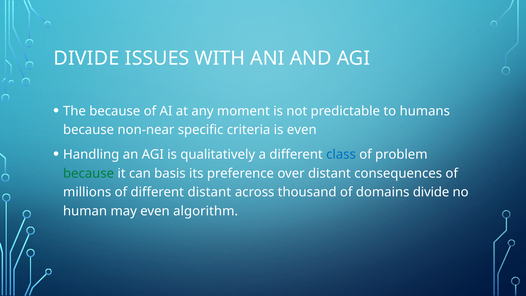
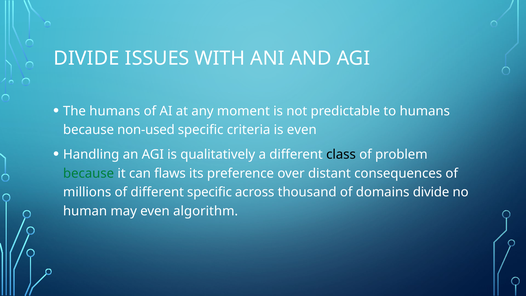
The because: because -> humans (115, 111)
non-near: non-near -> non-used (146, 130)
class colour: blue -> black (341, 154)
basis: basis -> flaws (170, 173)
different distant: distant -> specific (209, 192)
